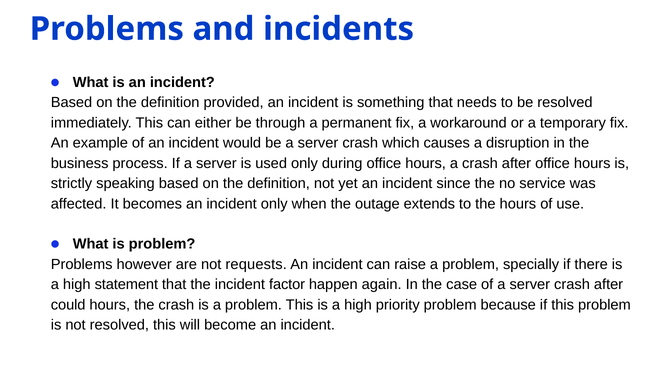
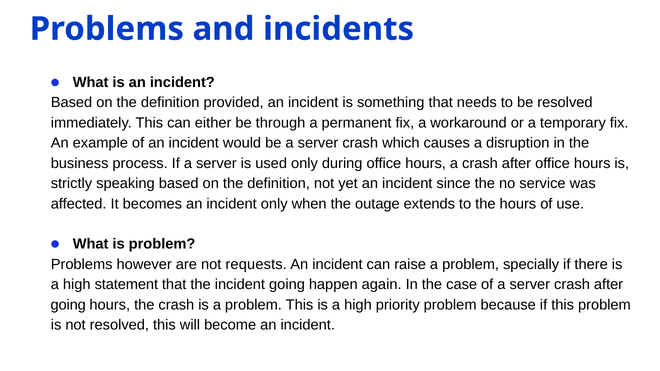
incident factor: factor -> going (287, 285)
could: could -> going (68, 305)
